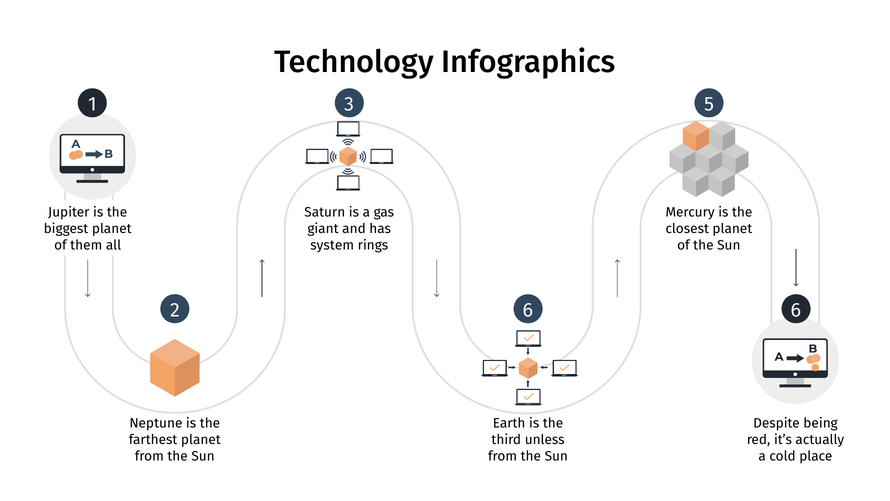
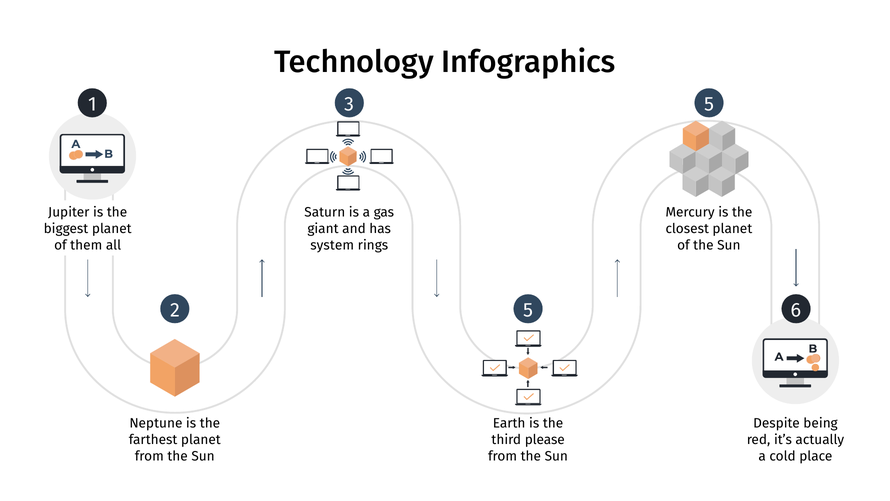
2 6: 6 -> 5 (528, 310)
unless: unless -> please (545, 439)
